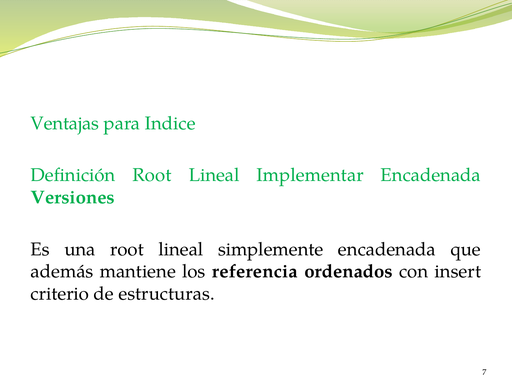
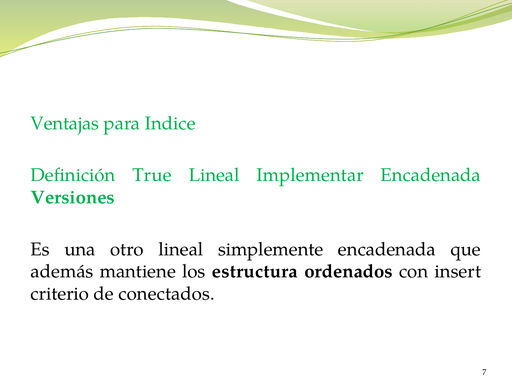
Definición Root: Root -> True (152, 175)
una root: root -> otro (127, 249)
referencia: referencia -> estructura (255, 271)
estructuras: estructuras -> conectados (167, 294)
